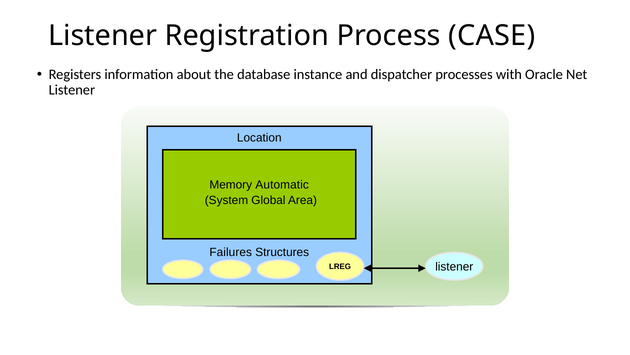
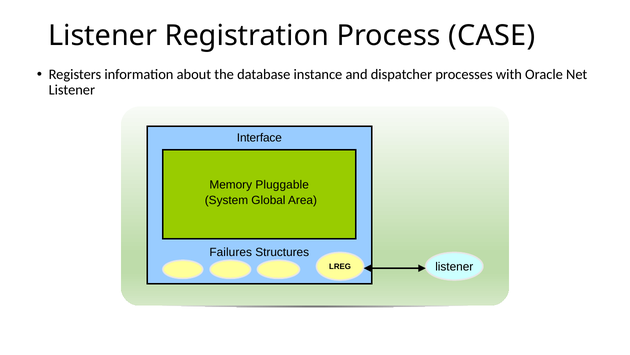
Location: Location -> Interface (259, 138)
Automatic: Automatic -> Pluggable (282, 185)
